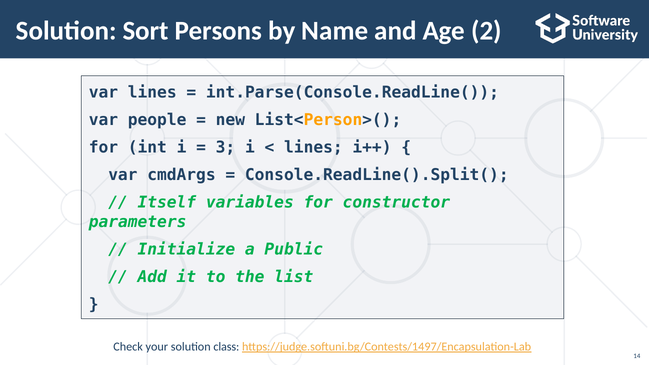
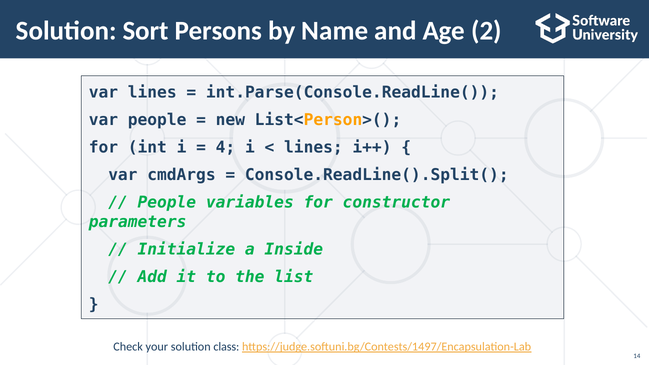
3: 3 -> 4 (225, 147)
Itself: Itself -> People (167, 203)
Public: Public -> Inside (294, 250)
